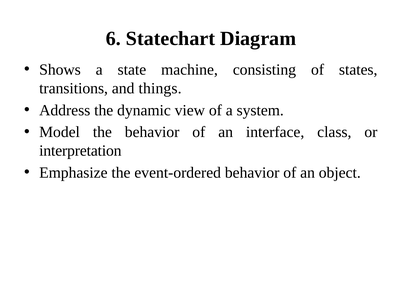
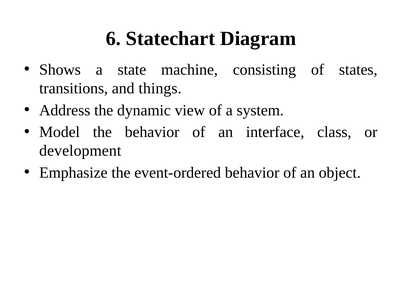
interpretation: interpretation -> development (80, 151)
